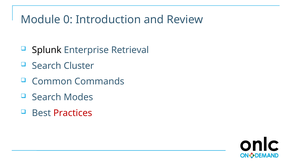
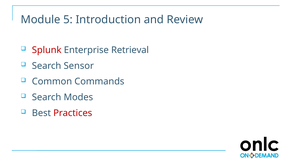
0: 0 -> 5 (68, 20)
Splunk colour: black -> red (47, 50)
Cluster: Cluster -> Sensor (79, 66)
